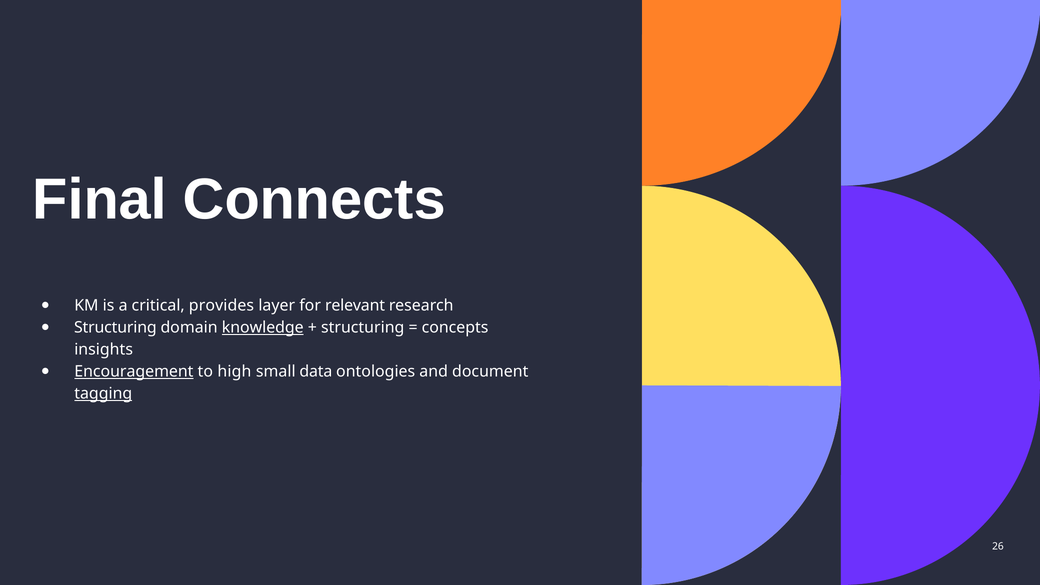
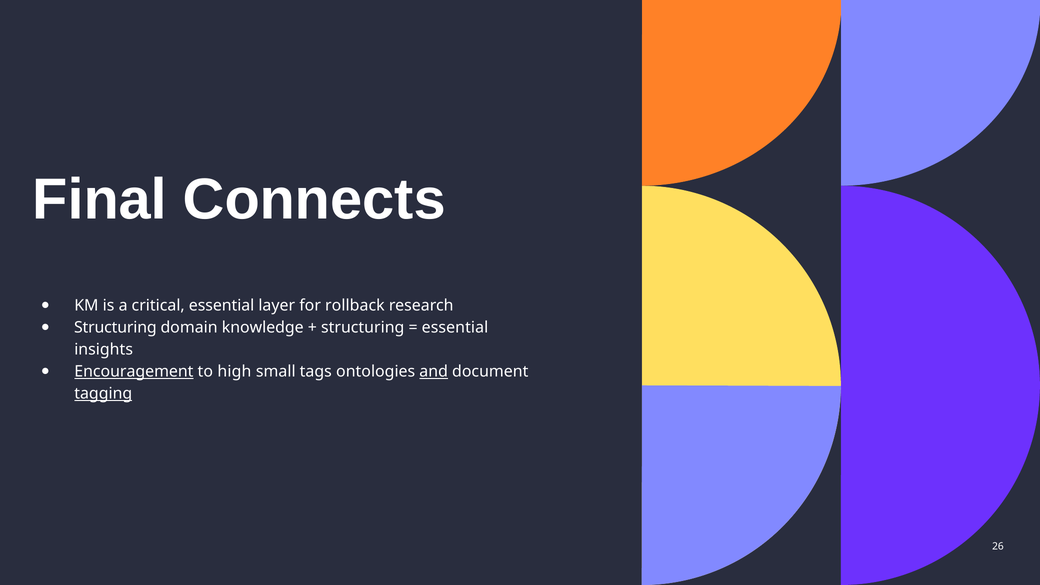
critical provides: provides -> essential (222, 306)
relevant: relevant -> rollback (355, 306)
knowledge underline: present -> none (263, 328)
concepts: concepts -> essential (455, 328)
data: data -> tags (316, 371)
and underline: none -> present (434, 371)
